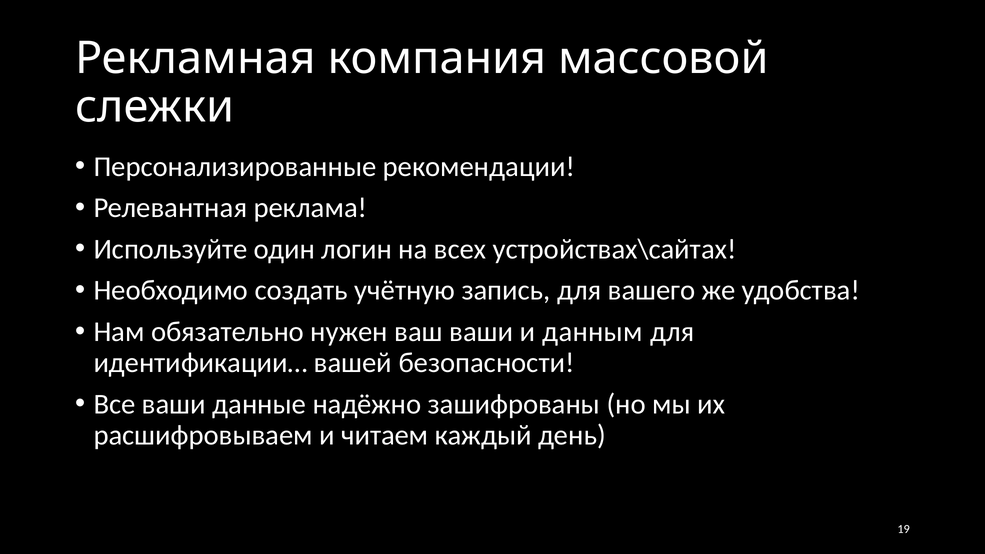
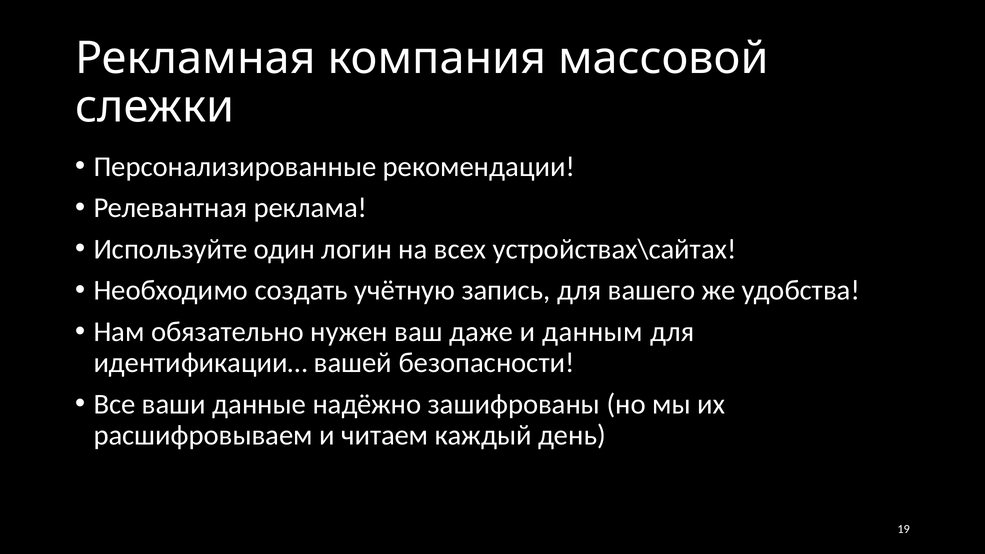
ваш ваши: ваши -> даже (481, 332)
